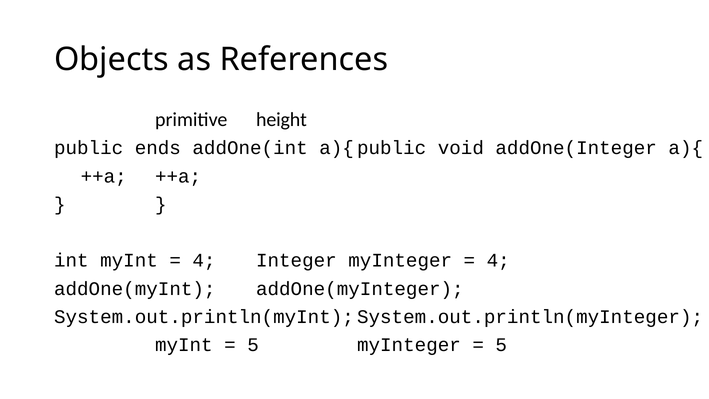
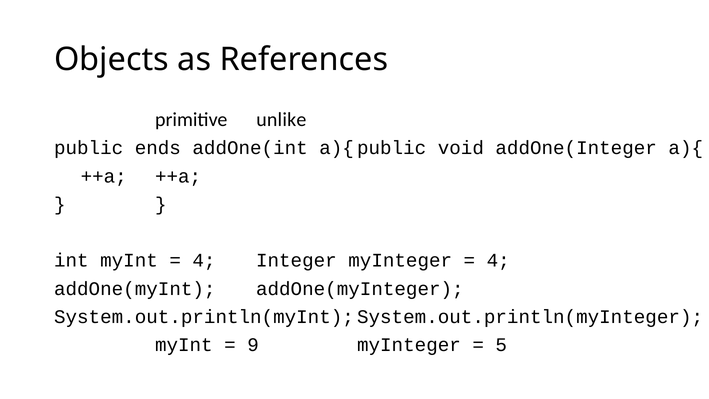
height: height -> unlike (281, 119)
5: 5 -> 9 (253, 345)
